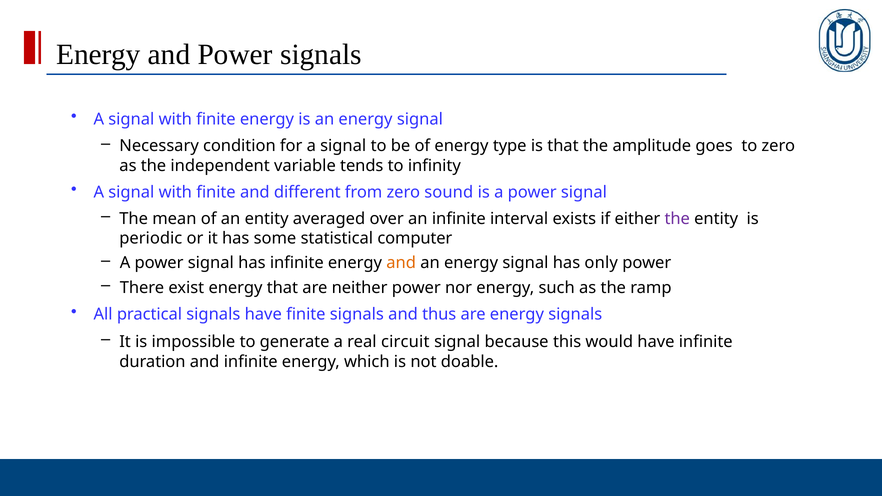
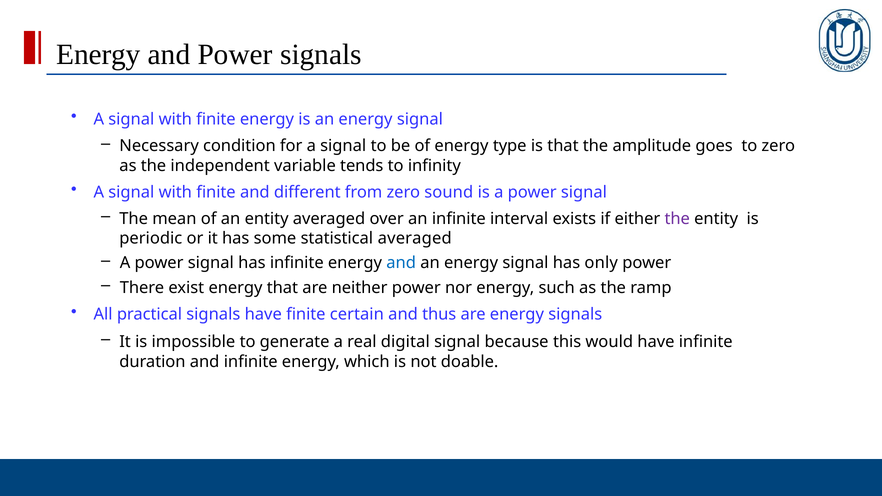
statistical computer: computer -> averaged (415, 239)
and colour: orange -> blue (401, 263)
finite signals: signals -> certain (357, 315)
circuit: circuit -> digital (405, 342)
